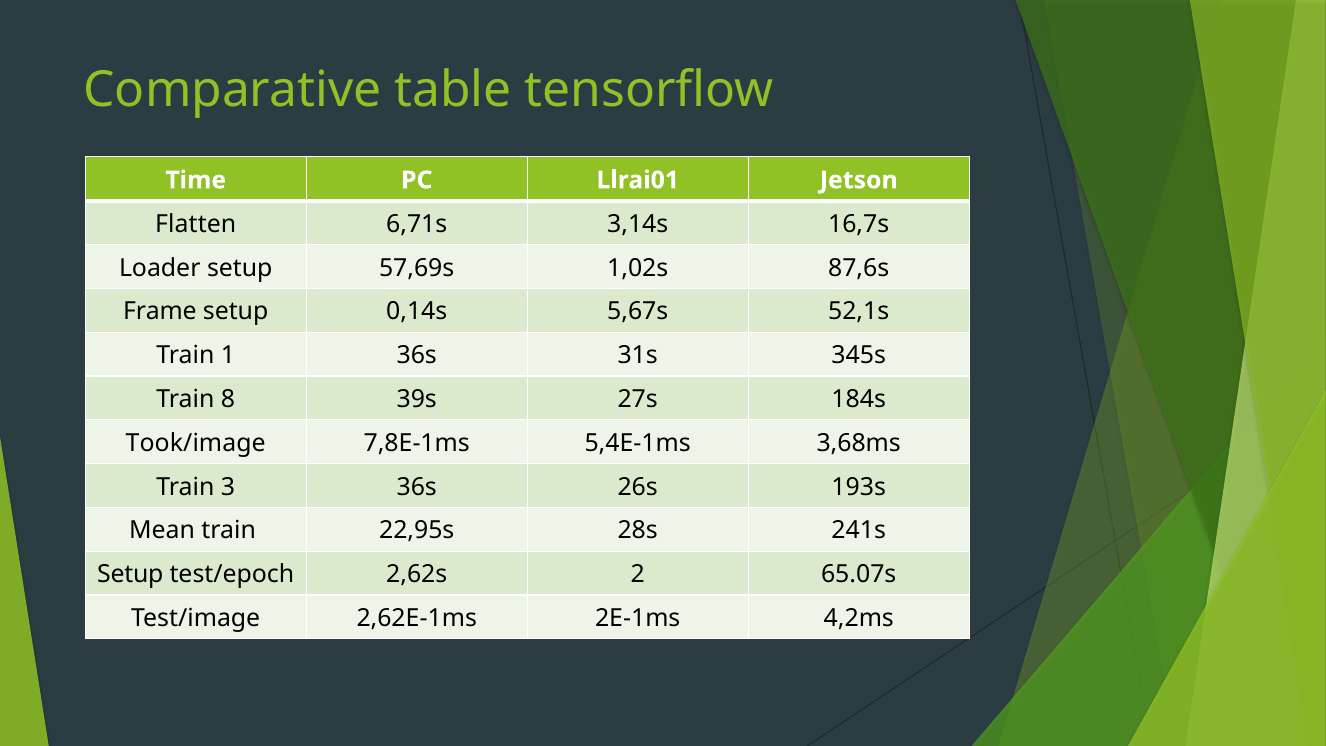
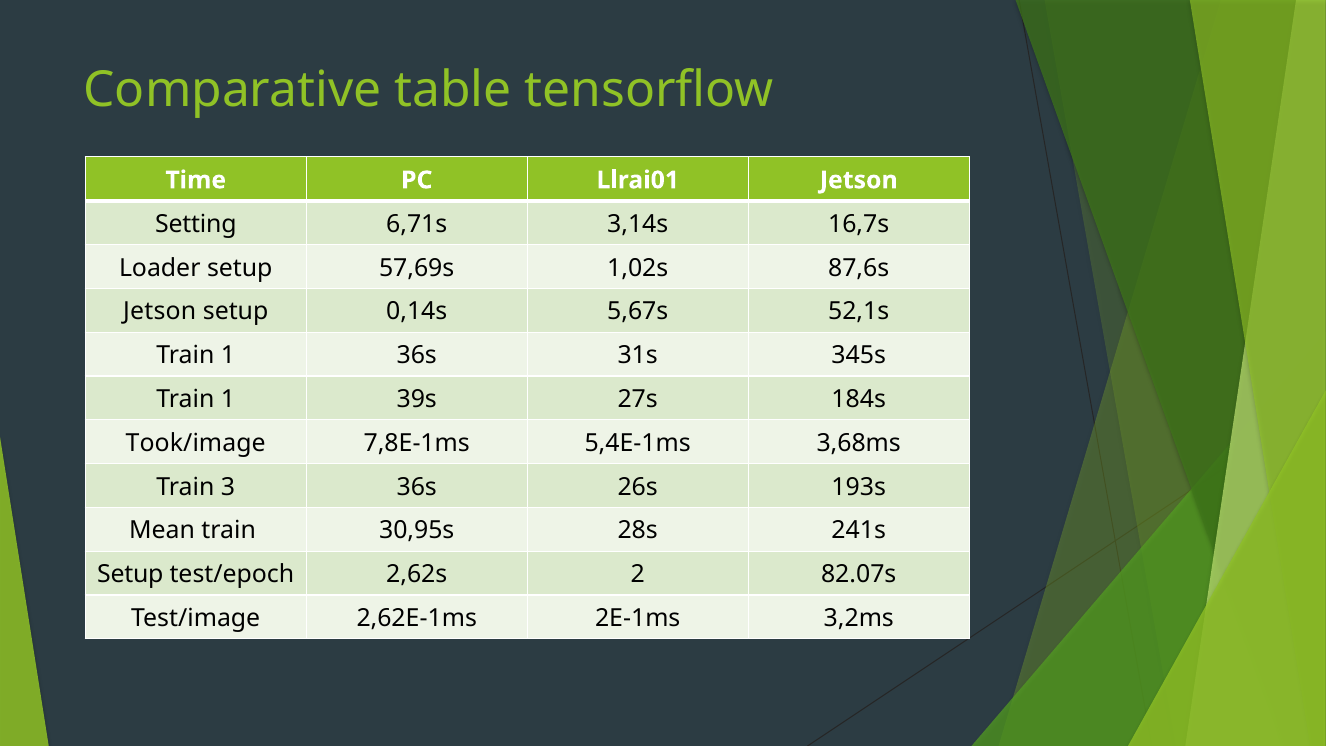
Flatten: Flatten -> Setting (196, 224)
Frame: Frame -> Jetson (160, 312)
8: 8 -> 1 (228, 399)
22,95s: 22,95s -> 30,95s (417, 531)
65.07s: 65.07s -> 82.07s (859, 574)
4,2ms: 4,2ms -> 3,2ms (859, 618)
